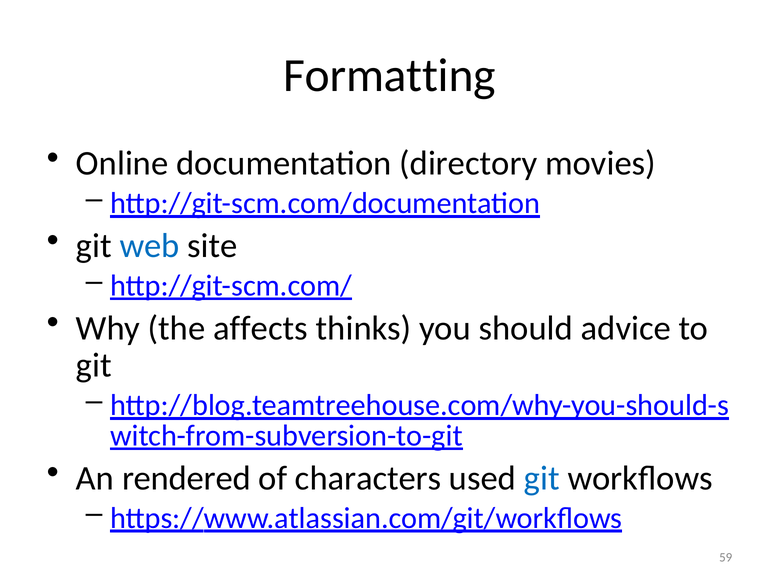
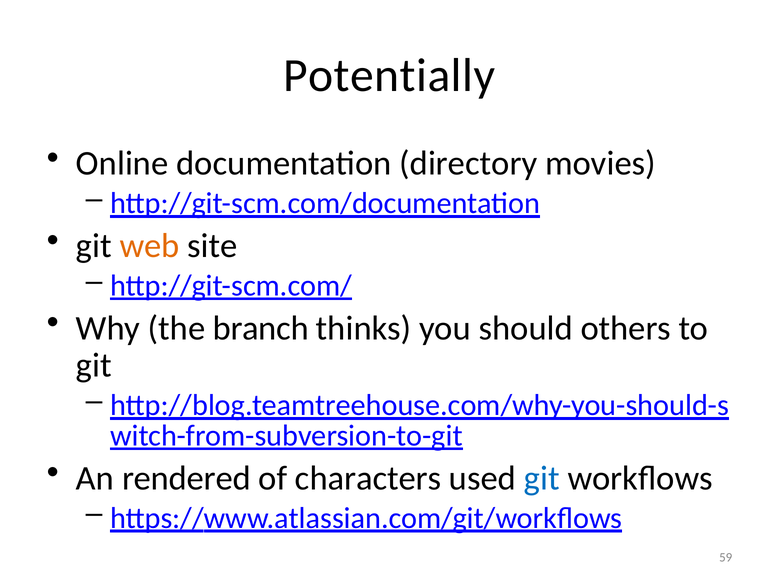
Formatting: Formatting -> Potentially (389, 75)
web colour: blue -> orange (150, 246)
affects: affects -> branch (261, 328)
advice: advice -> others (626, 328)
